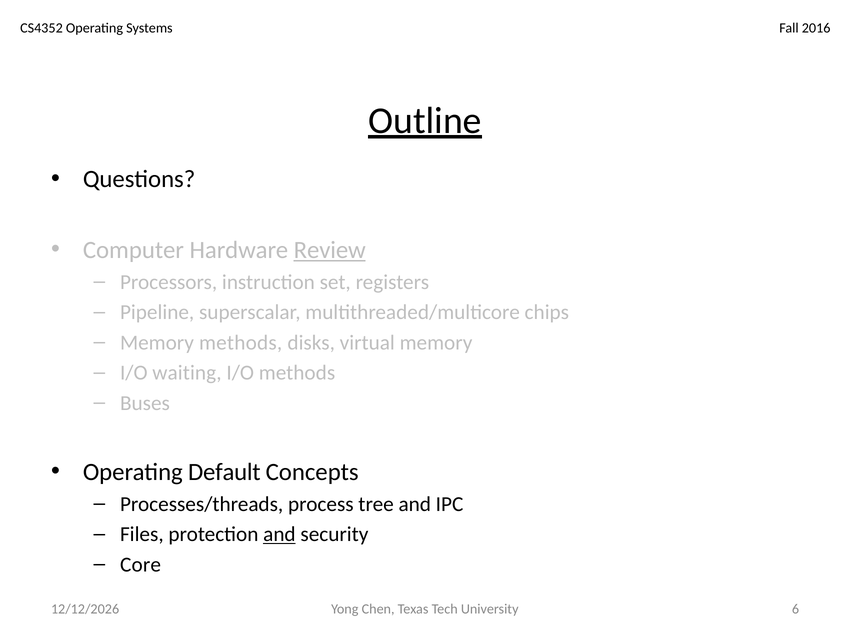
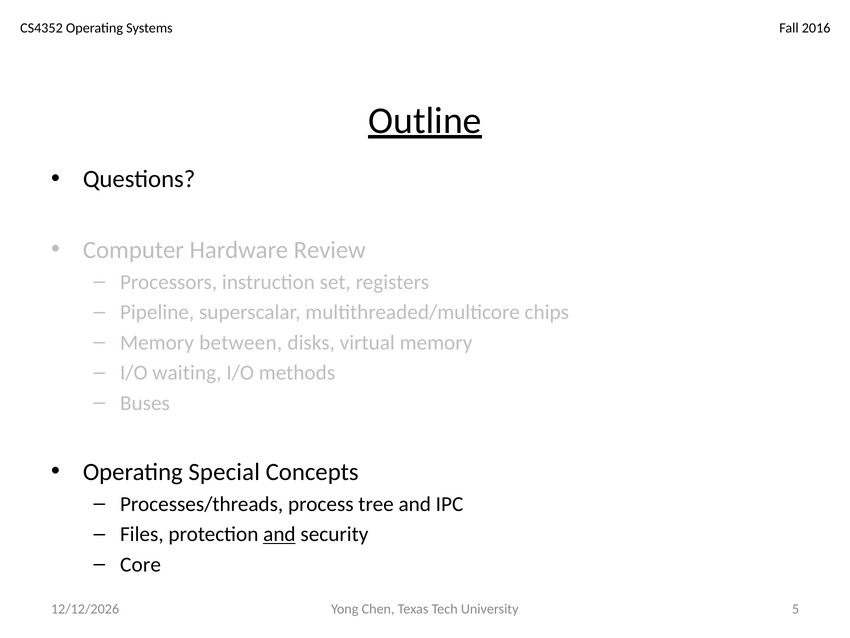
Review underline: present -> none (330, 250)
Memory methods: methods -> between (241, 342)
Default: Default -> Special (224, 472)
6: 6 -> 5 (795, 609)
